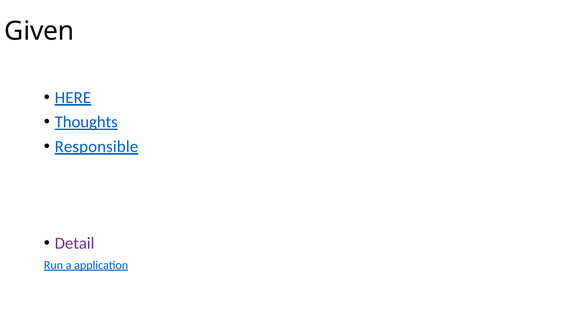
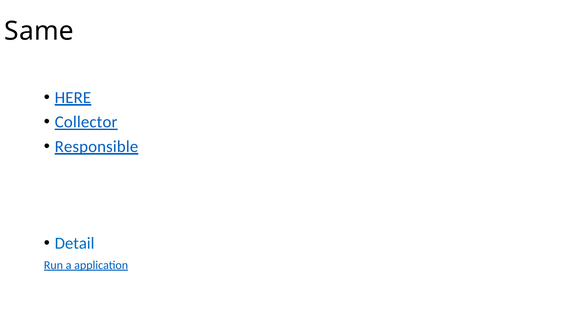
Given: Given -> Same (39, 31)
Thoughts: Thoughts -> Collector (86, 122)
Detail colour: purple -> blue (75, 243)
